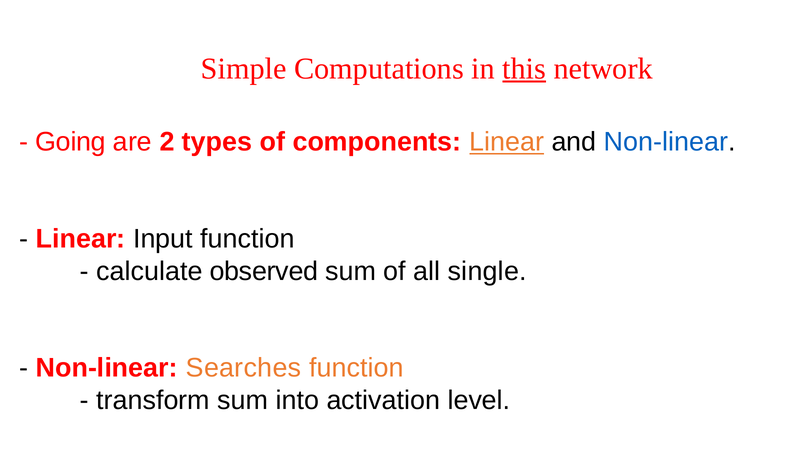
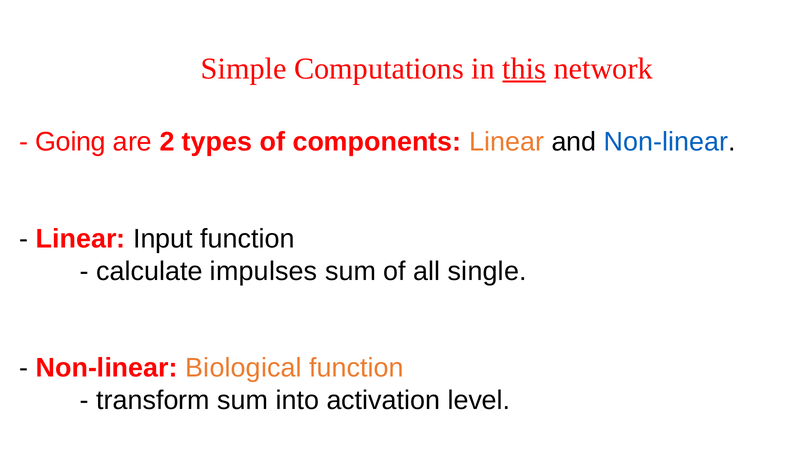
Linear underline: present -> none (507, 142)
observed: observed -> impulses (264, 271)
Searches: Searches -> Biological (244, 368)
